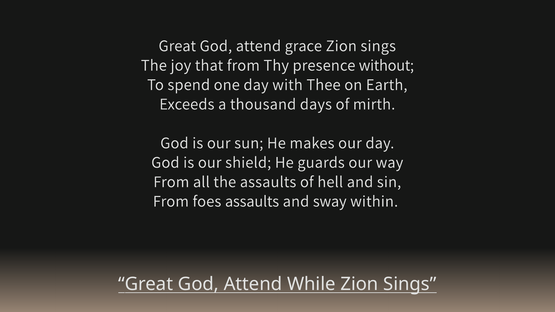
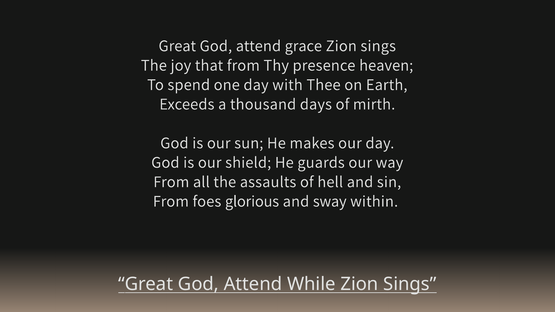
without: without -> heaven (386, 65)
foes assaults: assaults -> glorious (252, 201)
